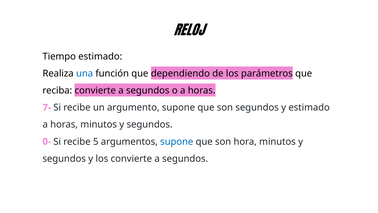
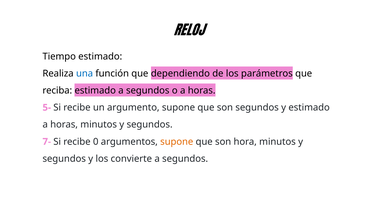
reciba convierte: convierte -> estimado (95, 90)
7-: 7- -> 5- (47, 107)
0-: 0- -> 7- (47, 141)
5: 5 -> 0 (96, 141)
supone colour: blue -> orange (177, 141)
